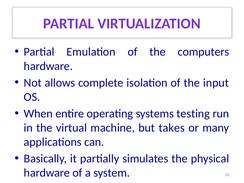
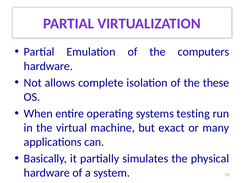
input: input -> these (216, 83)
takes: takes -> exact (172, 128)
